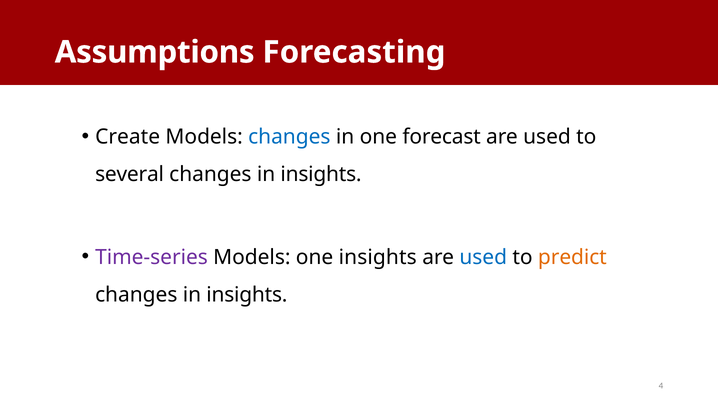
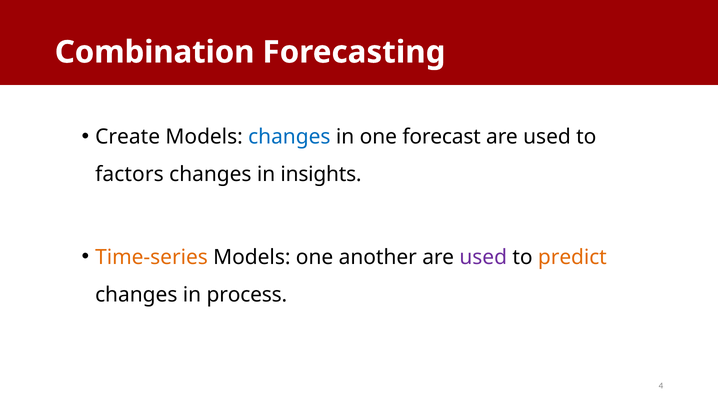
Assumptions: Assumptions -> Combination (155, 52)
several: several -> factors (129, 174)
Time-series colour: purple -> orange (151, 257)
one insights: insights -> another (378, 257)
used colour: blue -> purple (483, 257)
insights: insights -> process (247, 295)
